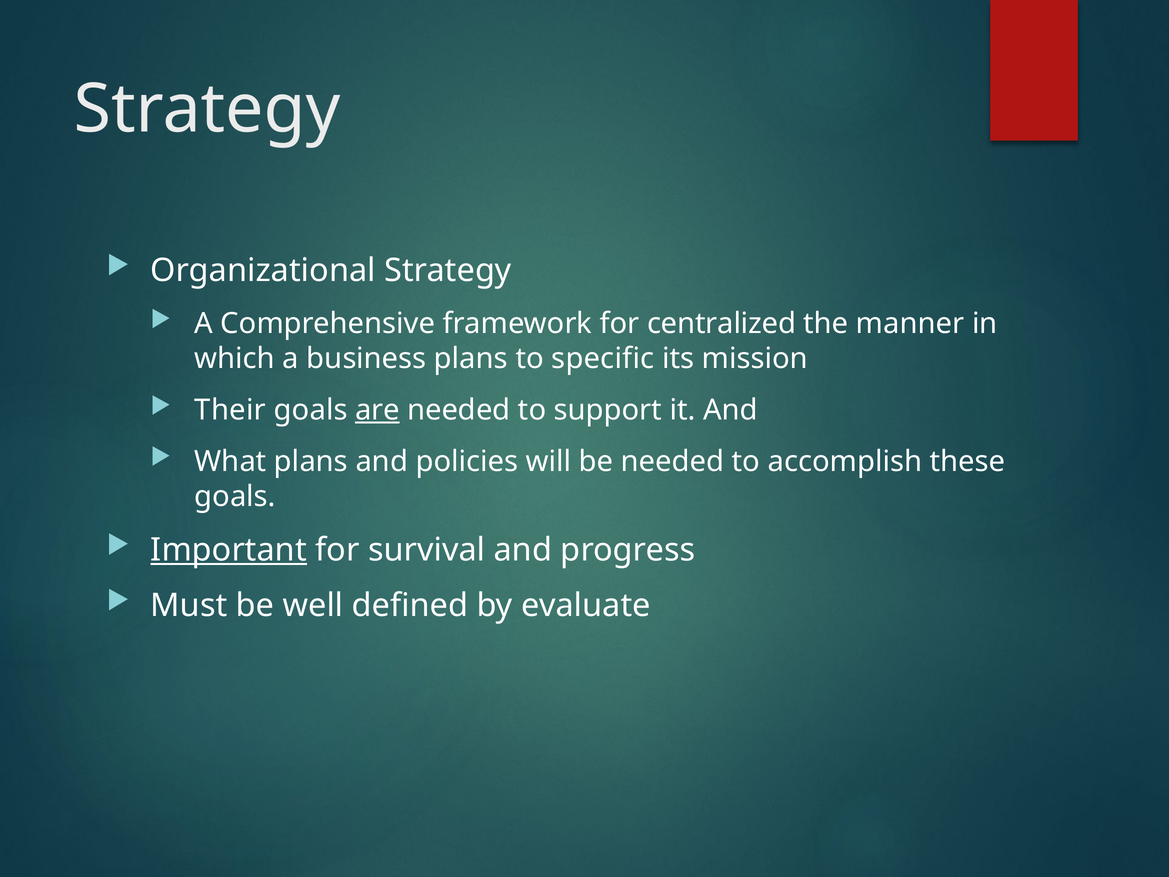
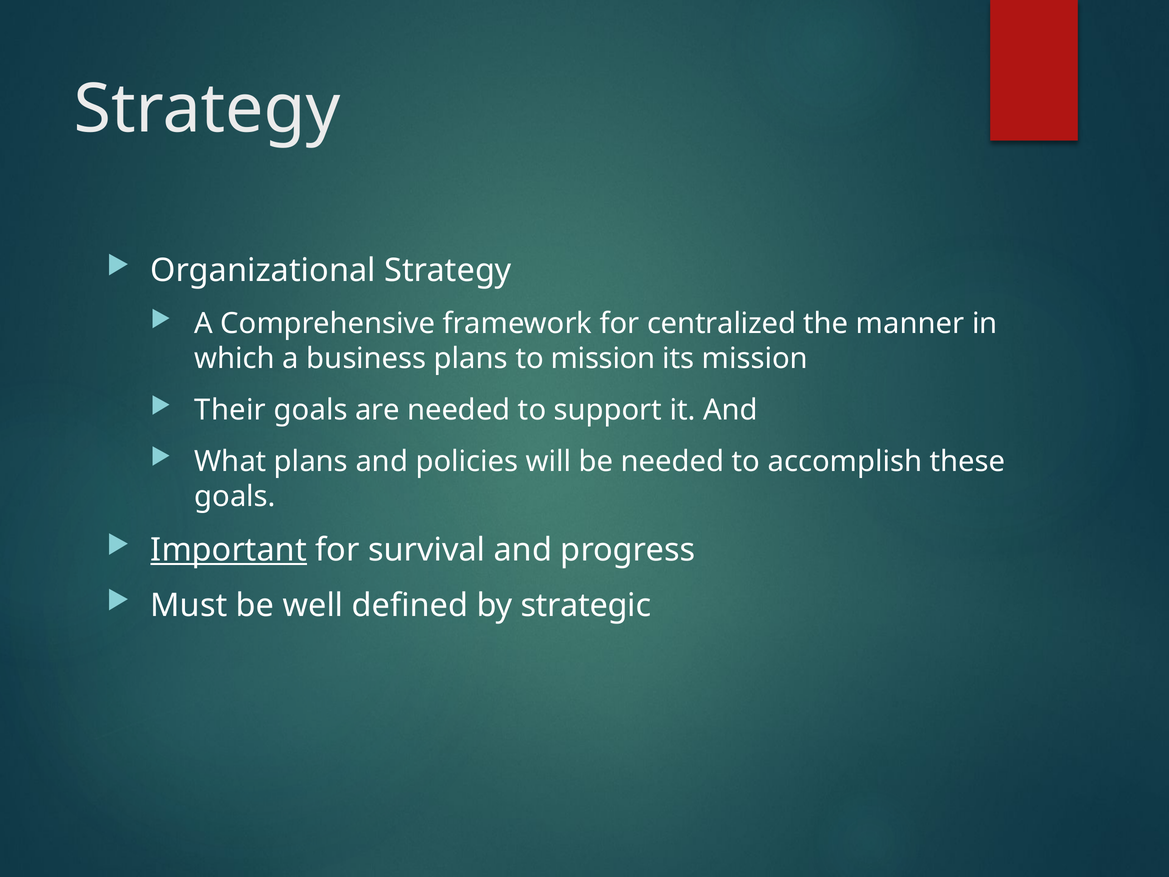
to specific: specific -> mission (603, 359)
are underline: present -> none (377, 410)
evaluate: evaluate -> strategic (586, 605)
